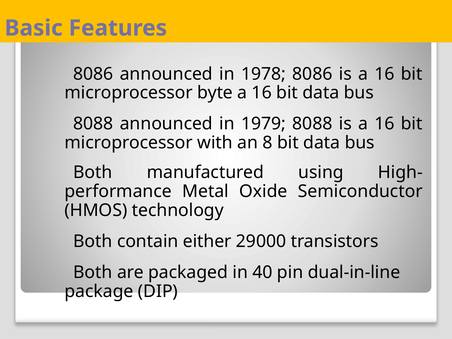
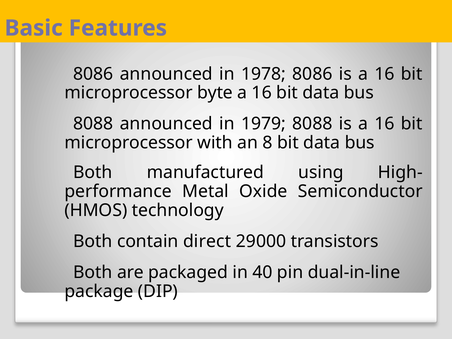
either: either -> direct (207, 241)
